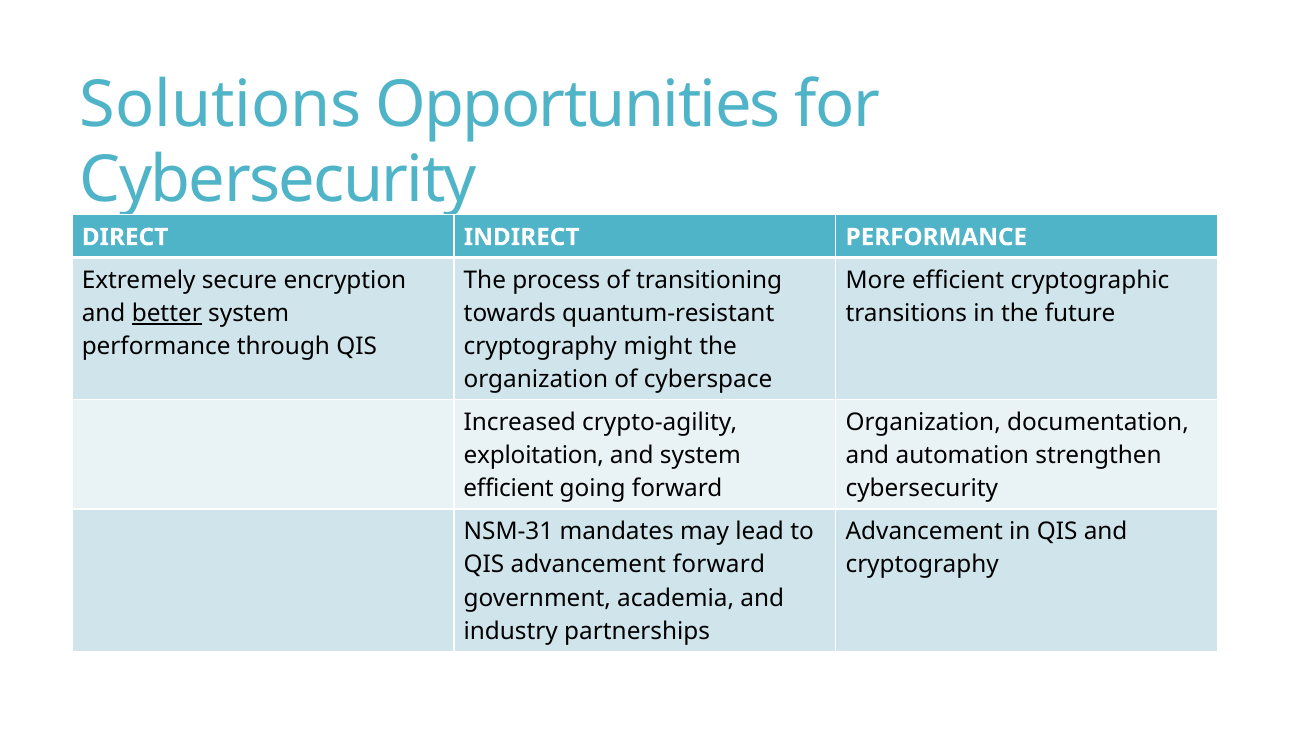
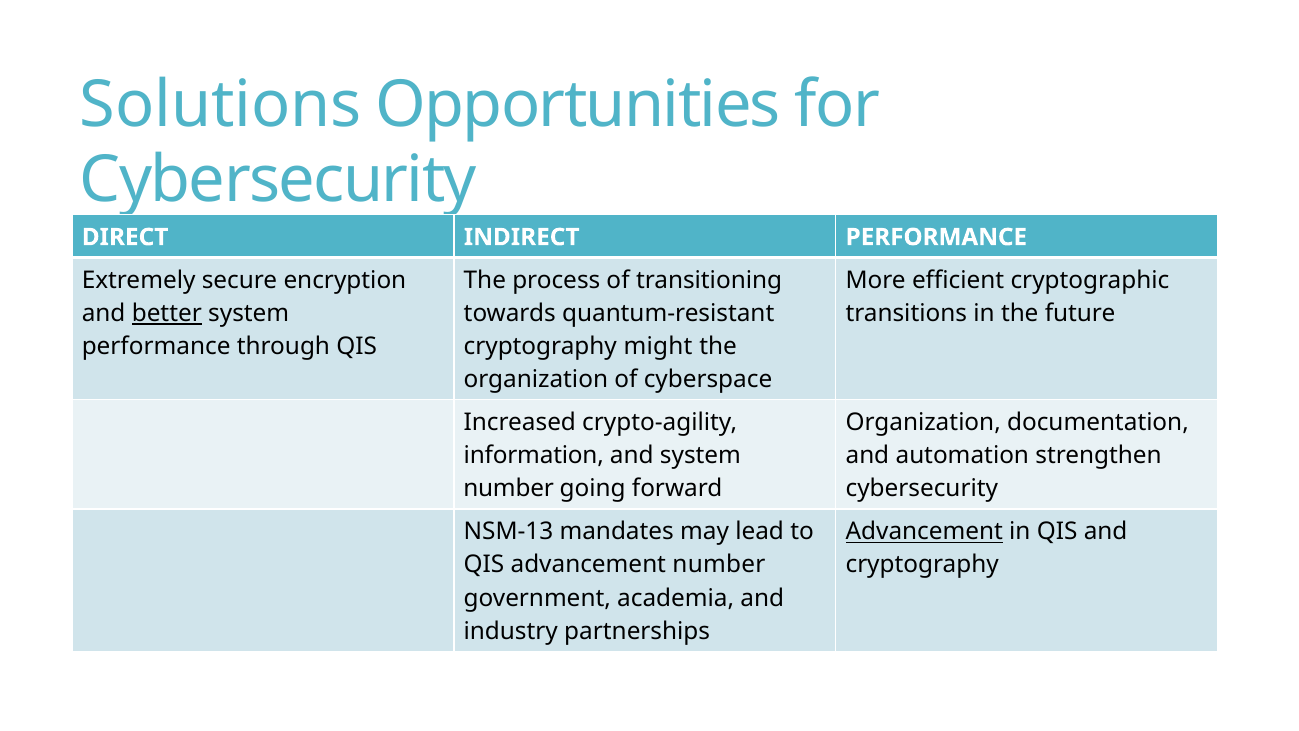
exploitation: exploitation -> information (534, 455)
efficient: efficient -> number (509, 489)
NSM-31: NSM-31 -> NSM-13 (509, 532)
Advancement underline: none -> present (924, 532)
advancement forward: forward -> number (719, 565)
